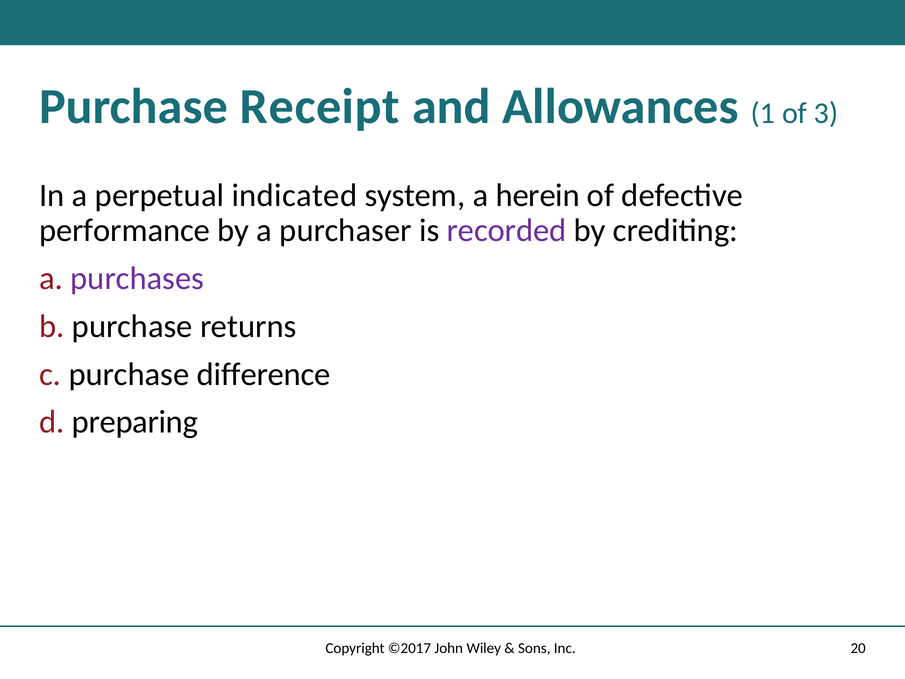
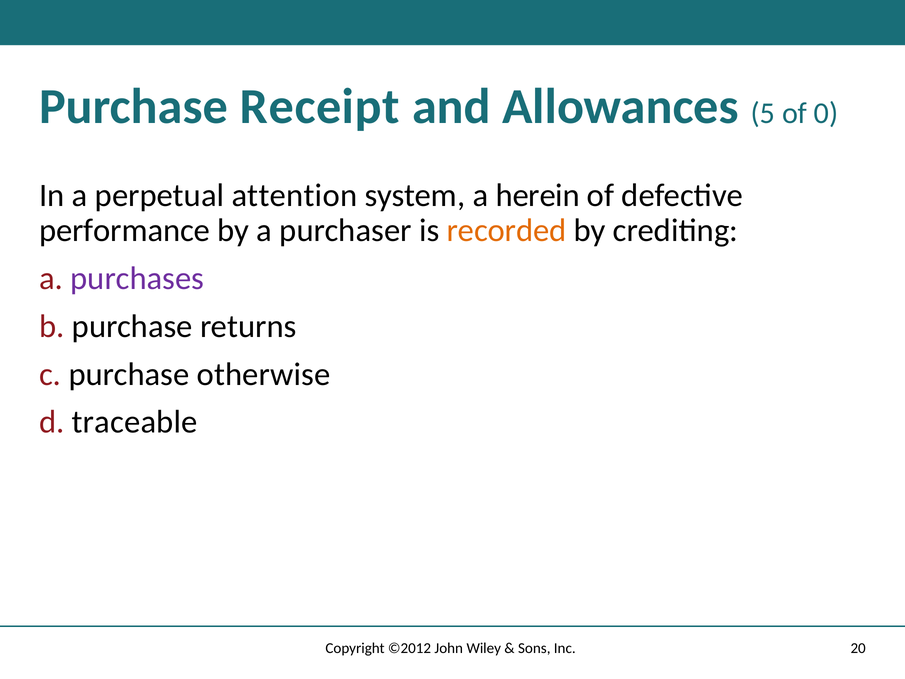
1: 1 -> 5 (763, 113)
3: 3 -> 0 (826, 113)
indicated: indicated -> attention (294, 195)
recorded colour: purple -> orange (507, 231)
difference: difference -> otherwise (264, 374)
preparing: preparing -> traceable (135, 422)
©2017: ©2017 -> ©2012 (410, 648)
